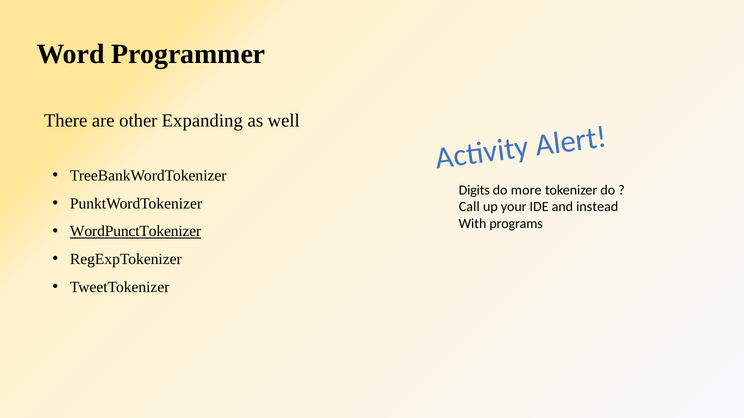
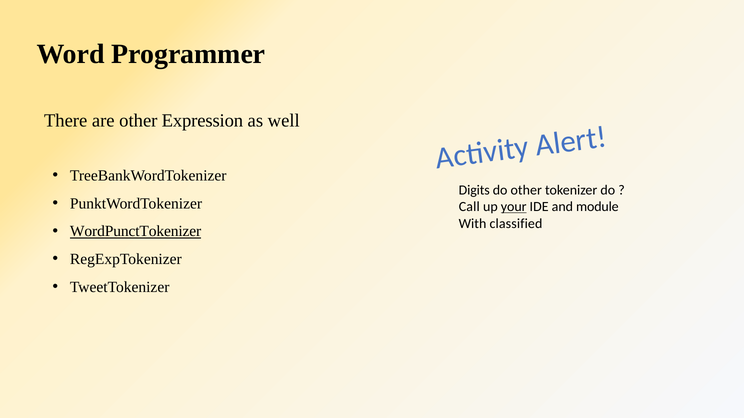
Expanding: Expanding -> Expression (202, 121)
do more: more -> other (526, 190)
your underline: none -> present (514, 207)
instead: instead -> module (597, 207)
programs: programs -> classified (516, 224)
